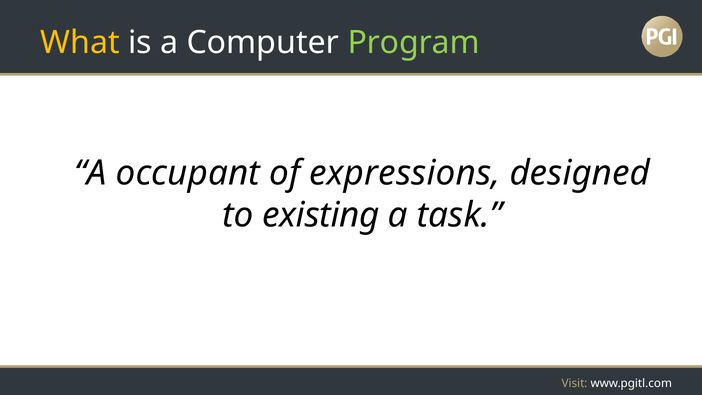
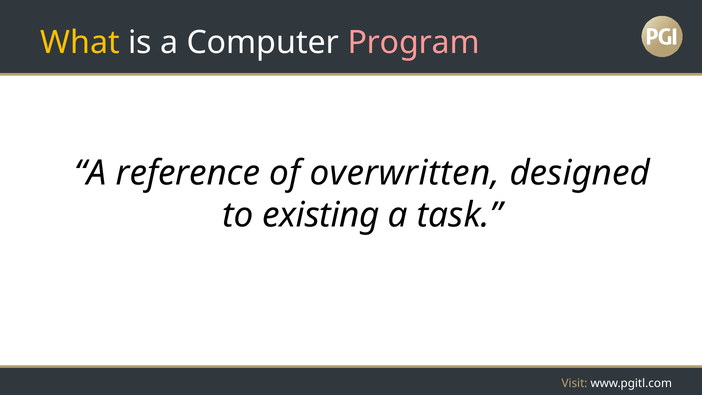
Program colour: light green -> pink (414, 42)
occupant: occupant -> reference (188, 173)
expressions: expressions -> overwritten (405, 173)
